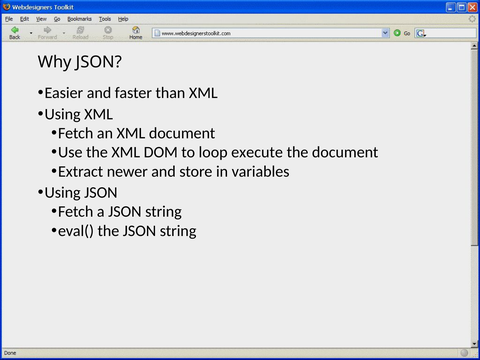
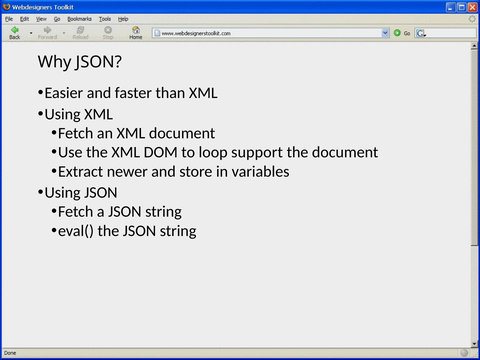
execute: execute -> support (257, 152)
